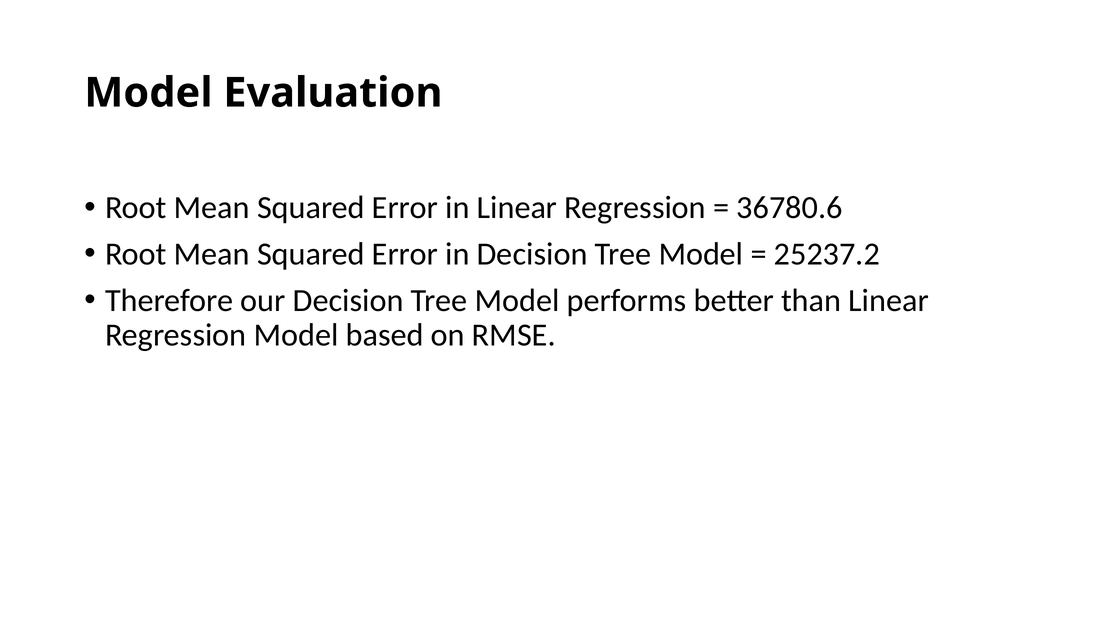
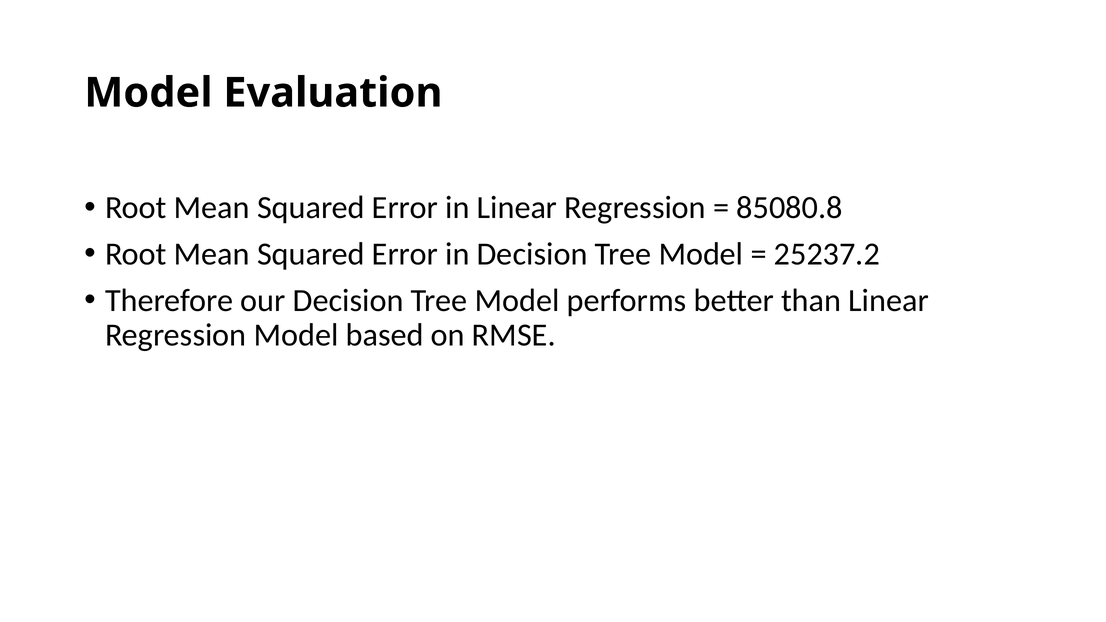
36780.6: 36780.6 -> 85080.8 (789, 208)
